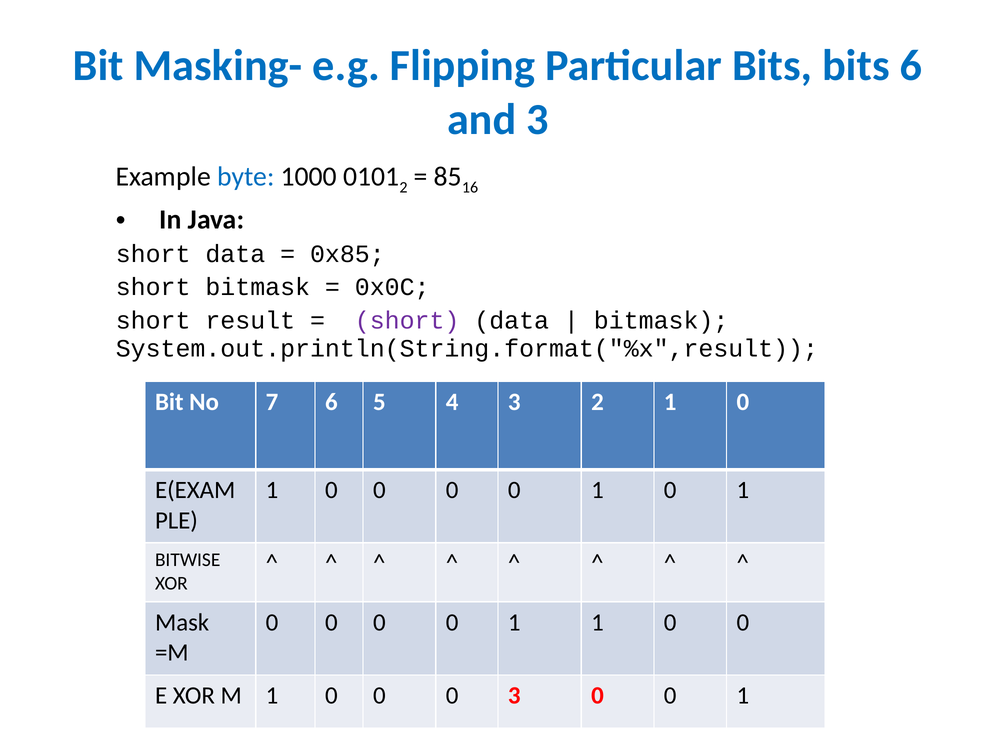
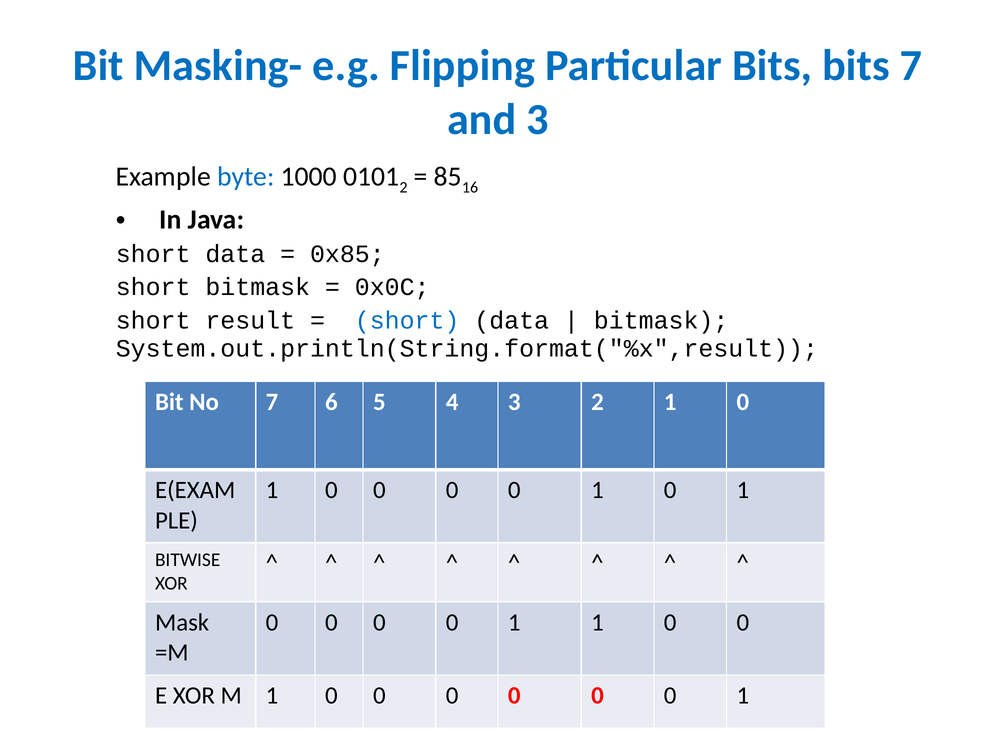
bits 6: 6 -> 7 (911, 66)
short colour: purple -> blue (407, 320)
3: 3 -> 0 (514, 695)
